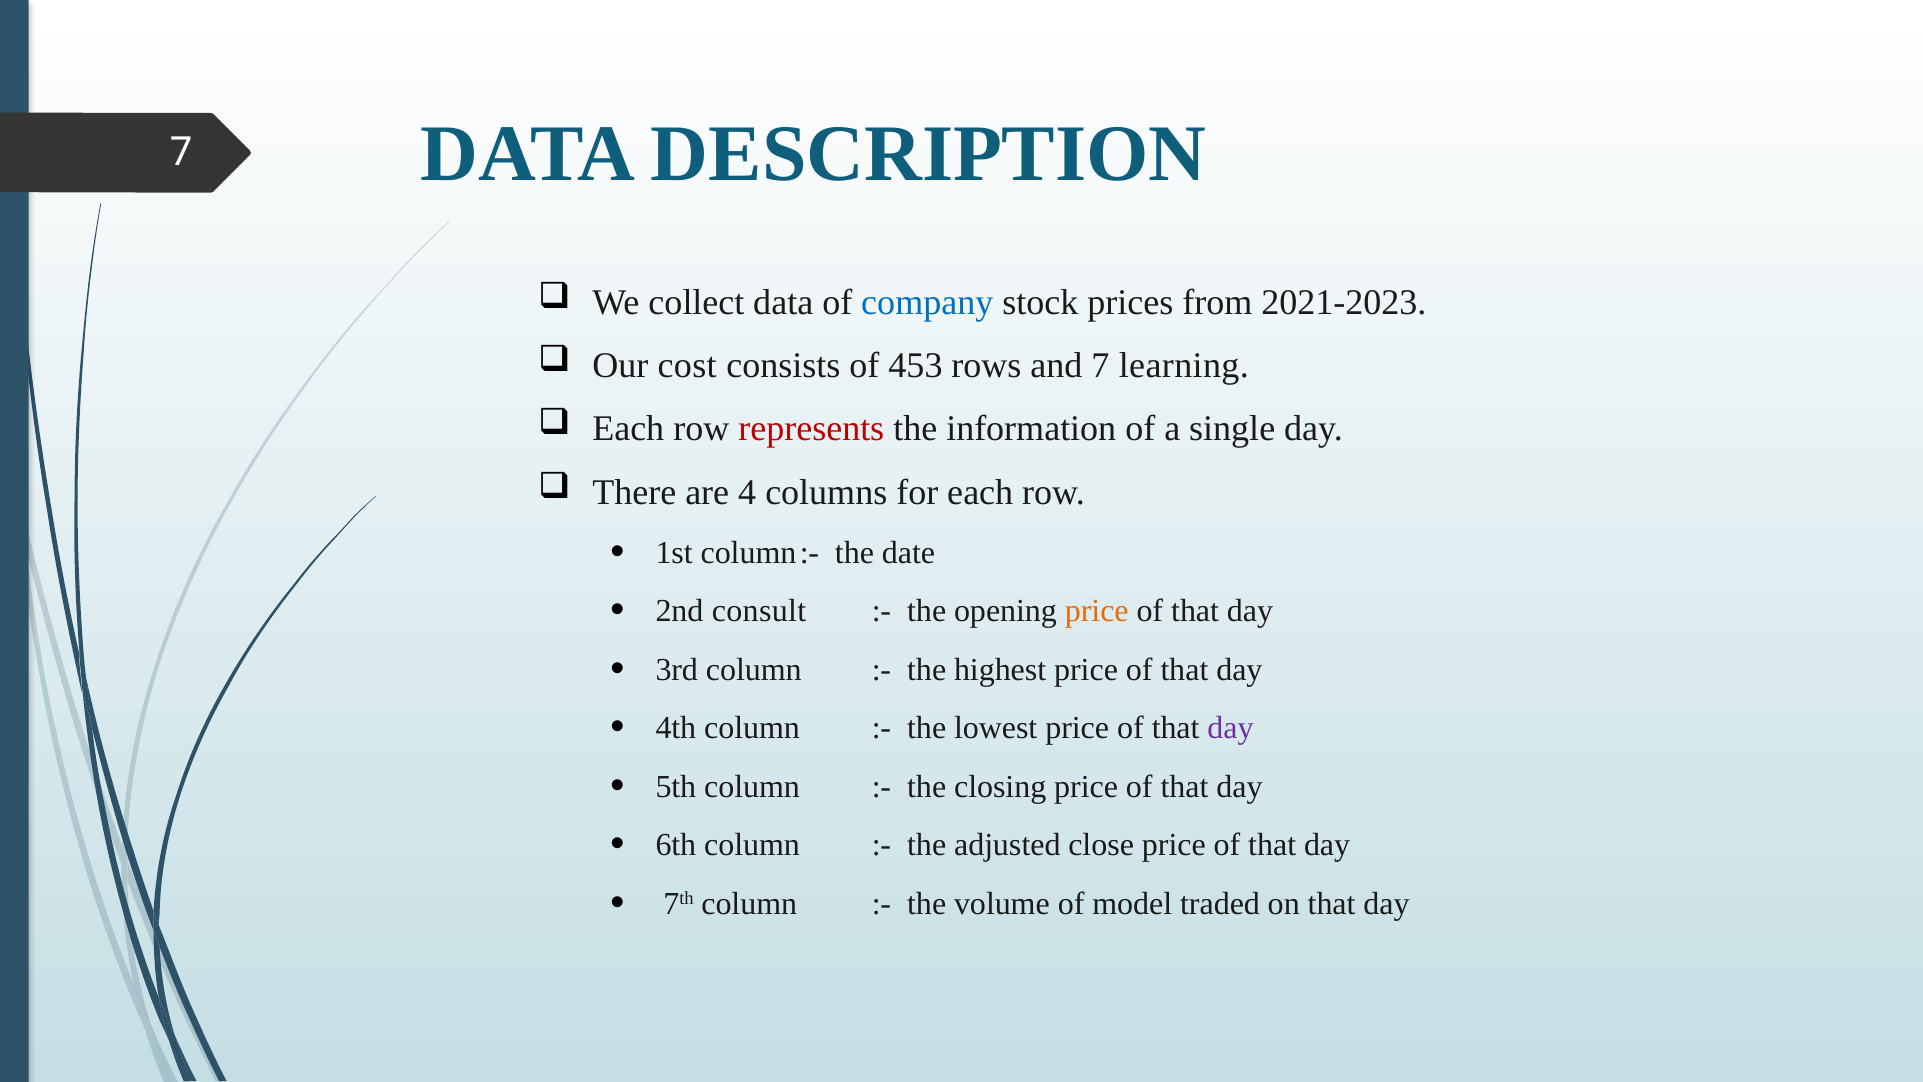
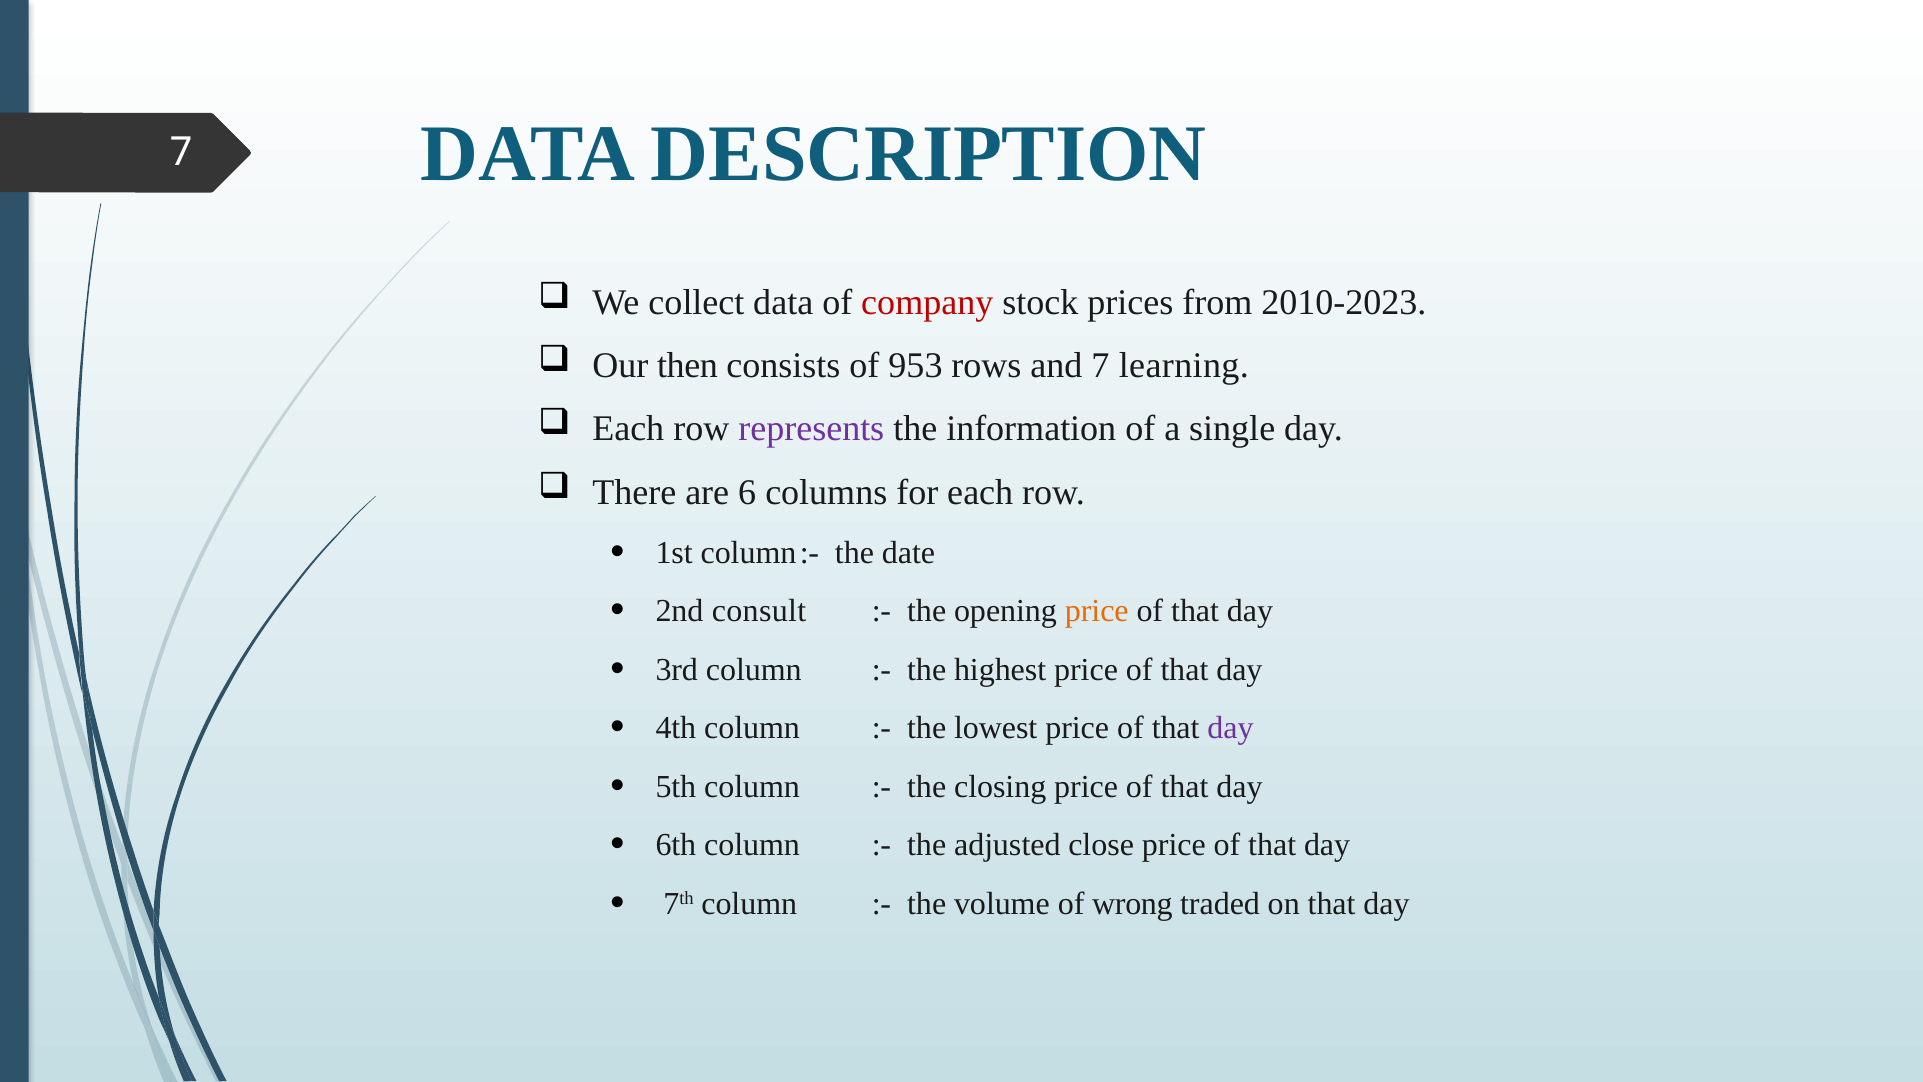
company colour: blue -> red (927, 302)
2021-2023: 2021-2023 -> 2010-2023 (1344, 302)
cost: cost -> then (688, 365)
453: 453 -> 953 (916, 365)
represents colour: red -> purple (811, 429)
4: 4 -> 6 (747, 492)
model: model -> wrong (1132, 904)
